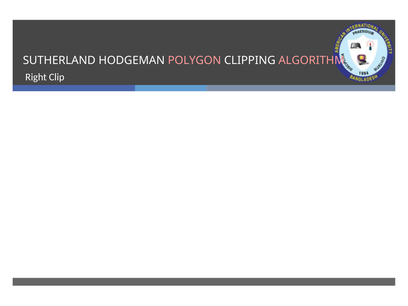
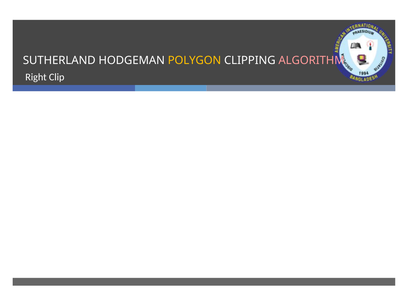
POLYGON colour: pink -> yellow (194, 61)
